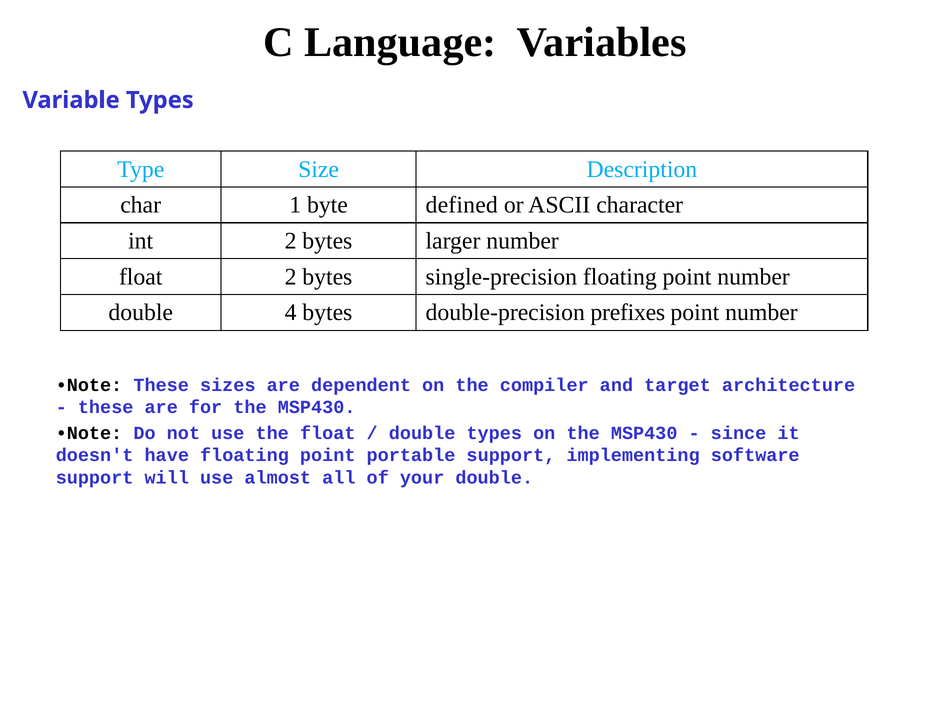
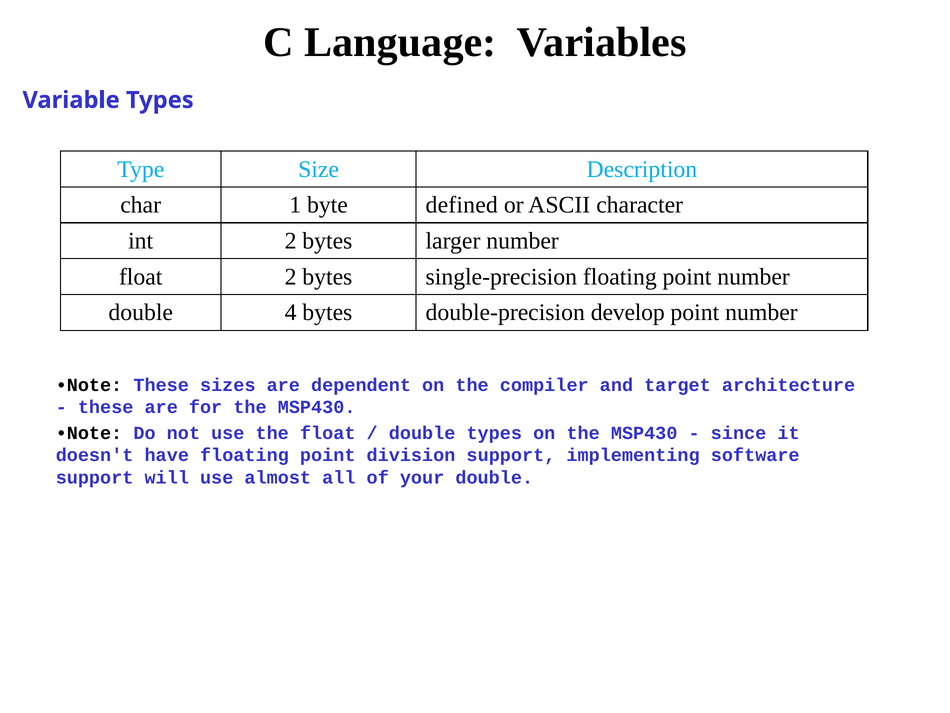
prefixes: prefixes -> develop (628, 312)
portable: portable -> division (411, 455)
